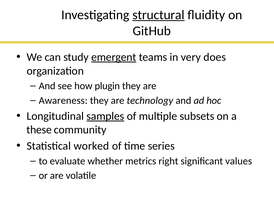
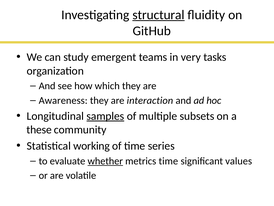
emergent underline: present -> none (114, 57)
does: does -> tasks (215, 57)
plugin: plugin -> which (107, 86)
technology: technology -> interaction (150, 100)
worked: worked -> working (92, 146)
whether underline: none -> present (105, 161)
metrics right: right -> time (168, 161)
